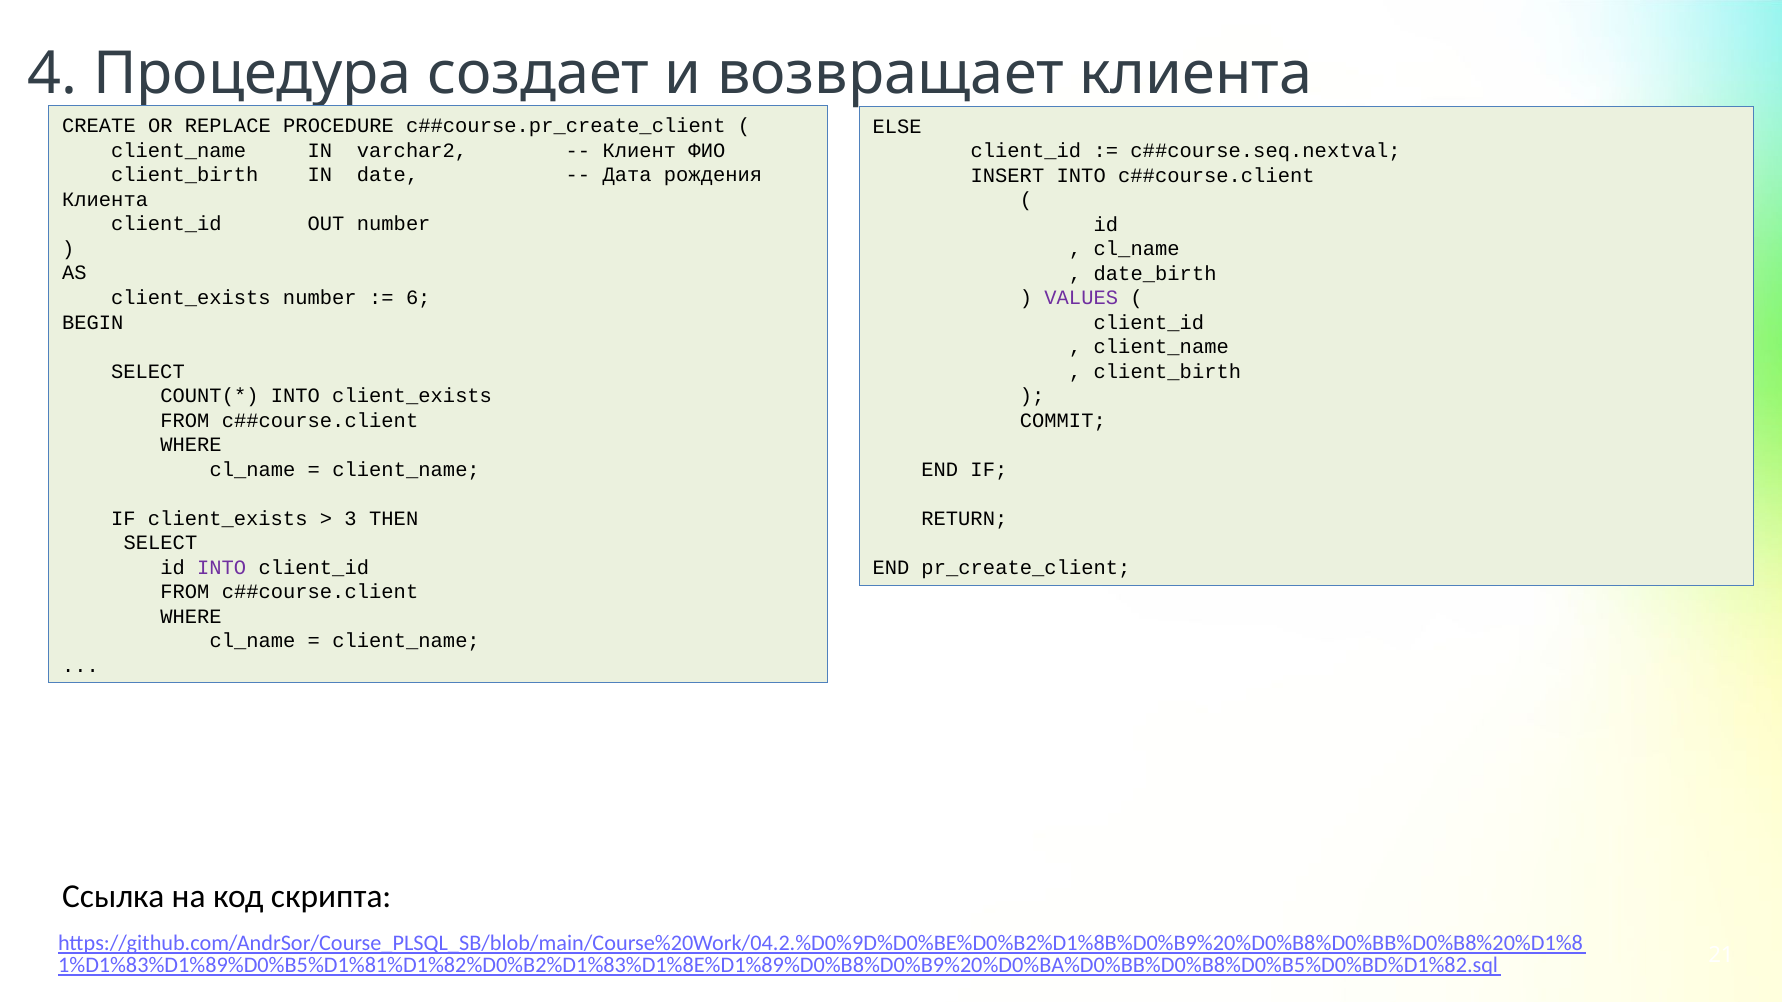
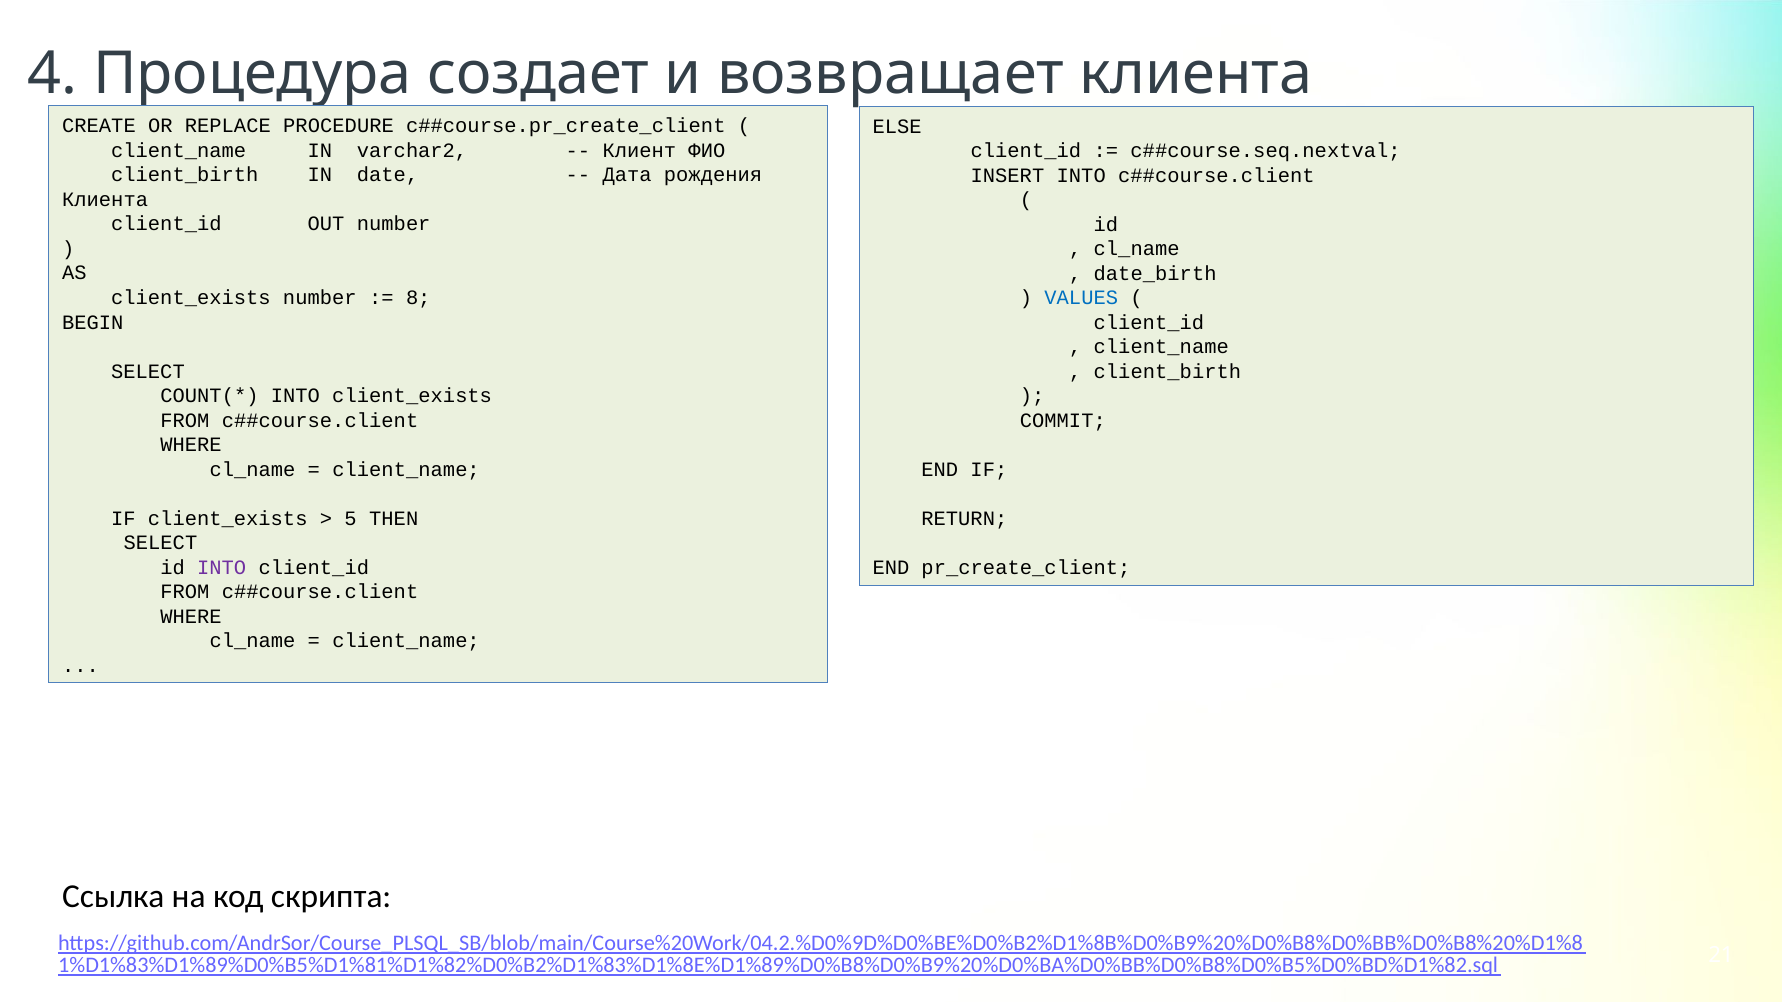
6: 6 -> 8 (418, 298)
VALUES colour: purple -> blue (1081, 298)
3: 3 -> 5 (351, 519)
